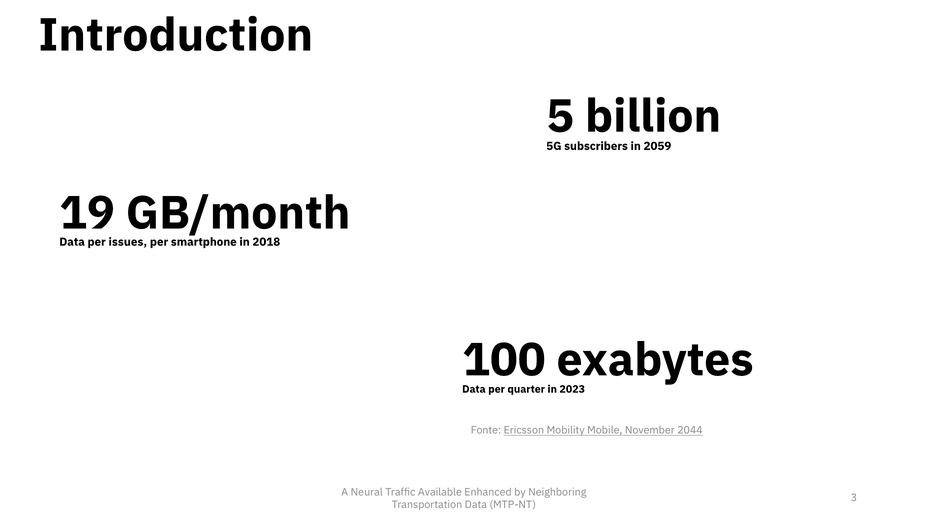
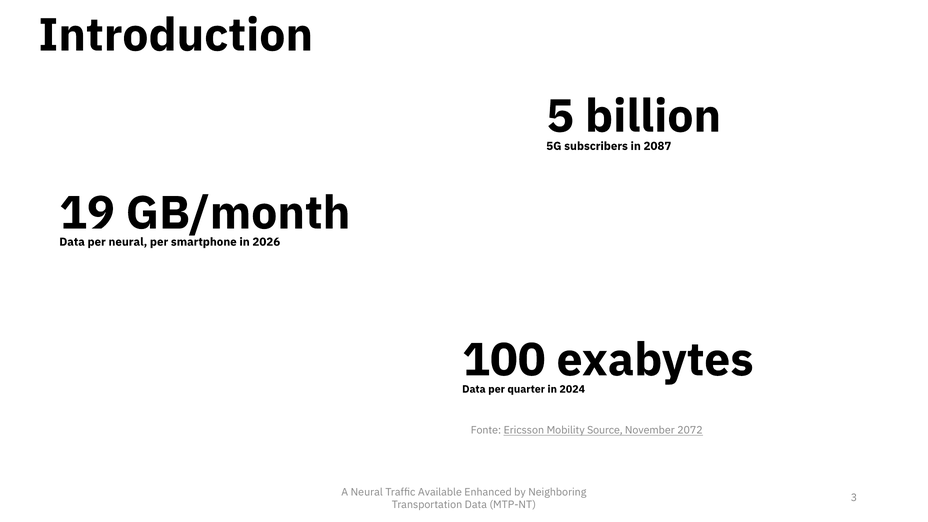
2059: 2059 -> 2087 (657, 146)
per issues: issues -> neural (128, 242)
2018: 2018 -> 2026 (266, 242)
2023: 2023 -> 2024 (572, 389)
Mobile: Mobile -> Source (605, 430)
2044: 2044 -> 2072 (690, 430)
